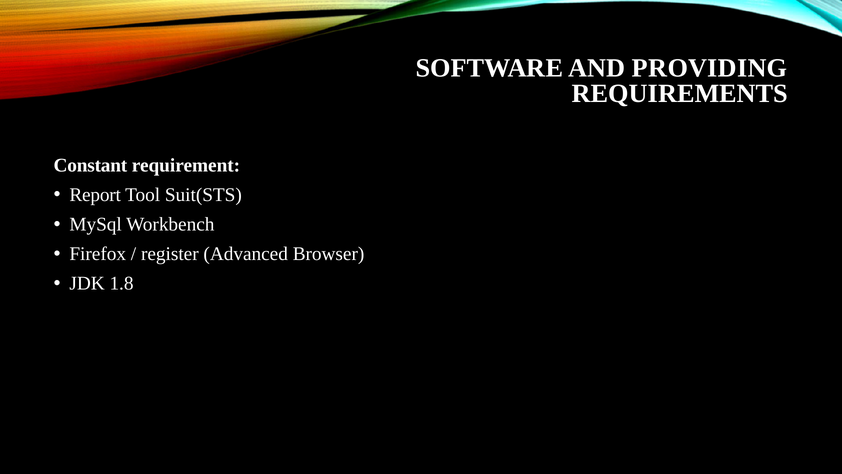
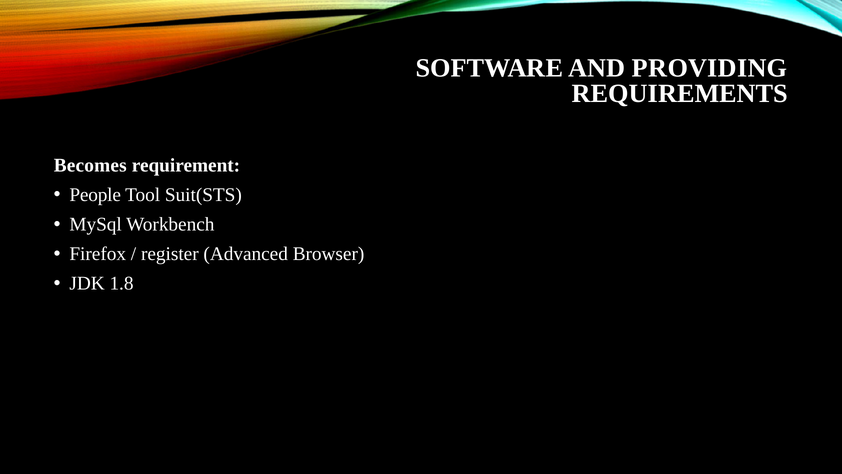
Constant: Constant -> Becomes (90, 165)
Report: Report -> People (95, 195)
